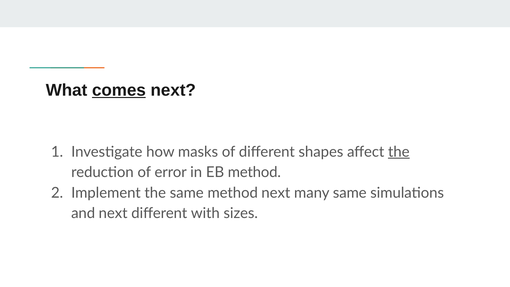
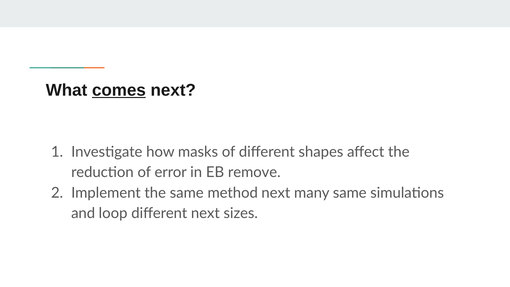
the underline: present -> none (399, 152)
EB method: method -> remove (254, 172)
and next: next -> loop (113, 213)
different with: with -> next (205, 213)
